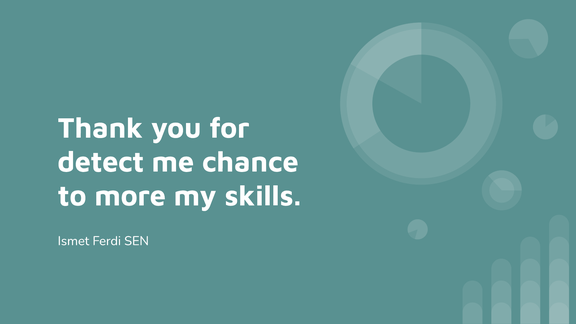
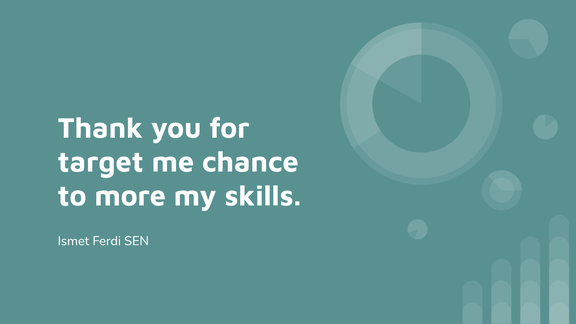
detect: detect -> target (101, 162)
